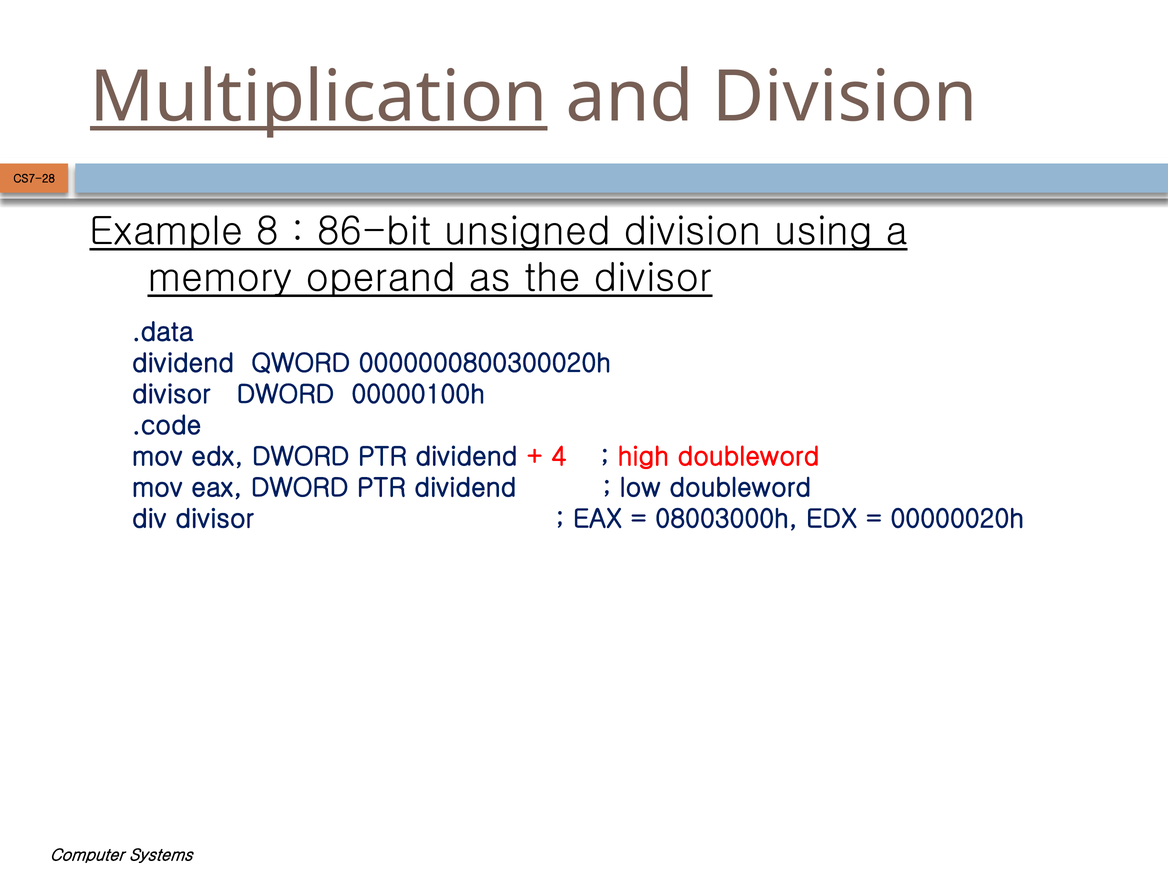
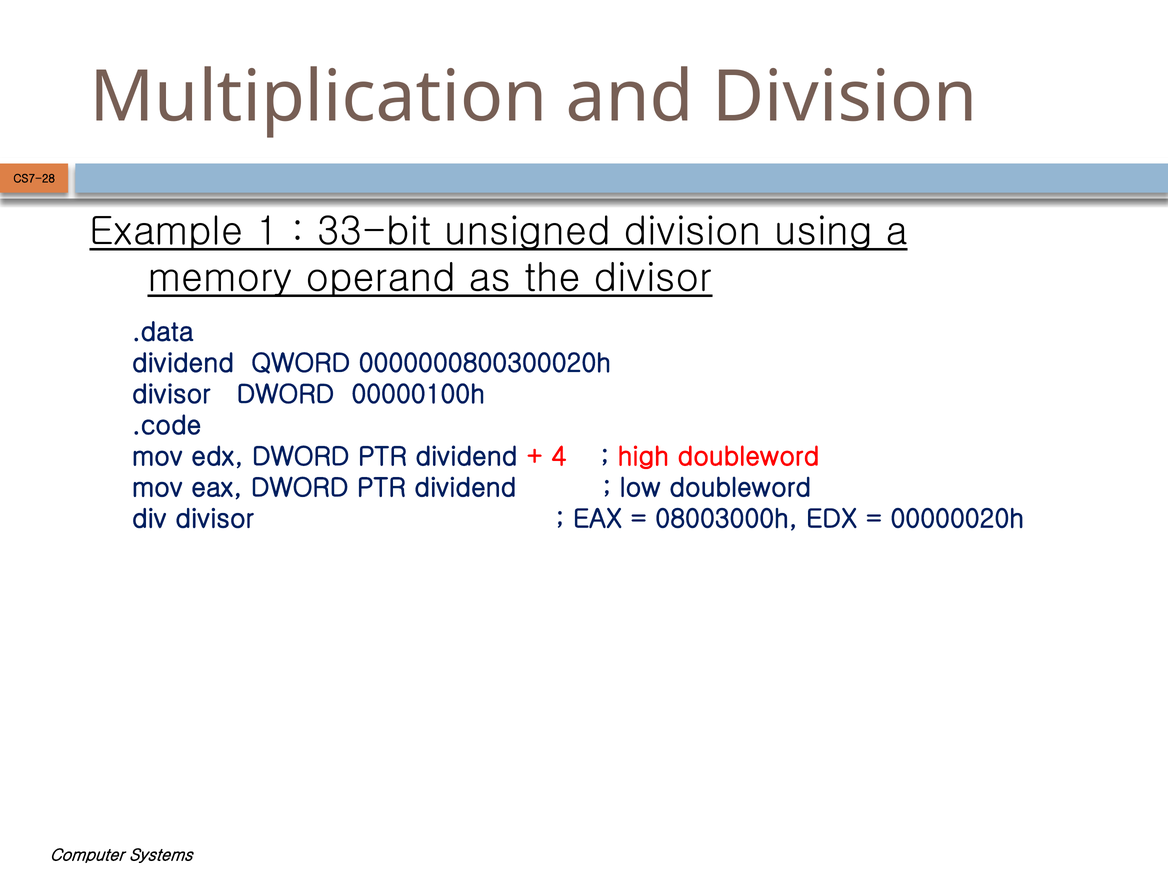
Multiplication underline: present -> none (319, 97)
8: 8 -> 1 (267, 231)
86-bit: 86-bit -> 33-bit (374, 231)
